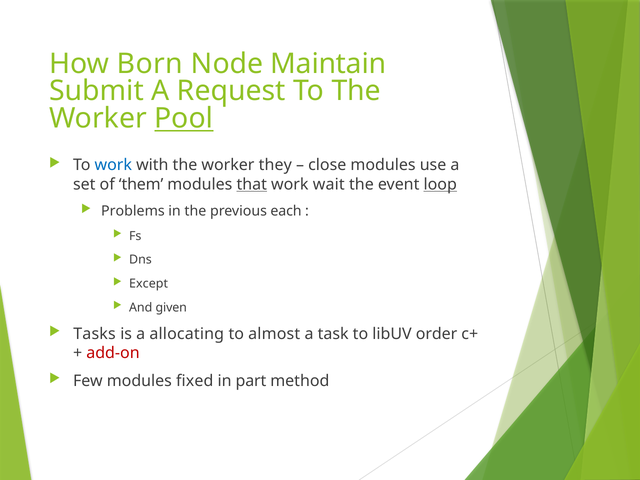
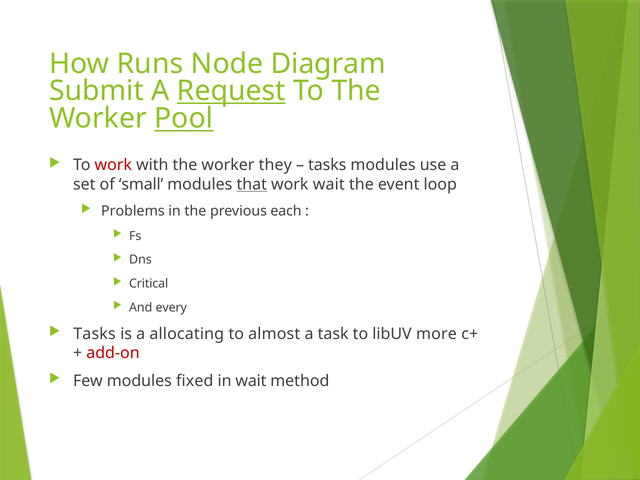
Born: Born -> Runs (150, 64)
Maintain: Maintain -> Diagram (328, 64)
Request underline: none -> present (231, 91)
work colour: blue -> red (113, 165)
close: close -> tasks (327, 165)
them: them -> small (141, 184)
loop underline: present -> none (440, 184)
Except: Except -> Critical (149, 284)
given: given -> every (171, 308)
order: order -> more (436, 334)
in part: part -> wait (251, 381)
